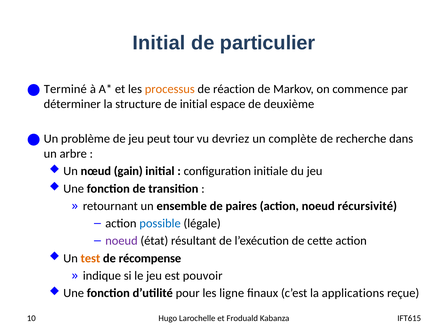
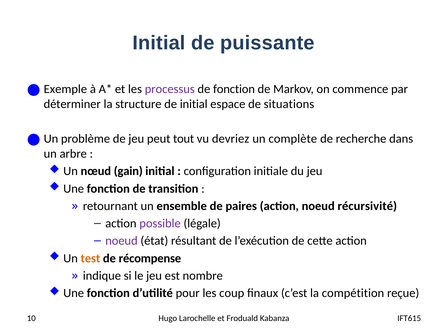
particulier: particulier -> puissante (267, 43)
Terminé: Terminé -> Exemple (65, 89)
processus colour: orange -> purple (170, 89)
de réaction: réaction -> fonction (234, 89)
deuxième: deuxième -> situations (289, 104)
tour: tour -> tout (184, 139)
possible colour: blue -> purple (160, 223)
pouvoir: pouvoir -> nombre (203, 276)
ligne: ligne -> coup (232, 293)
applications: applications -> compétition (353, 293)
